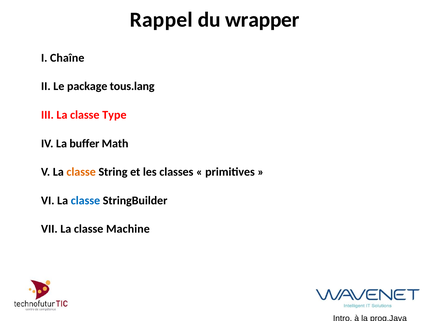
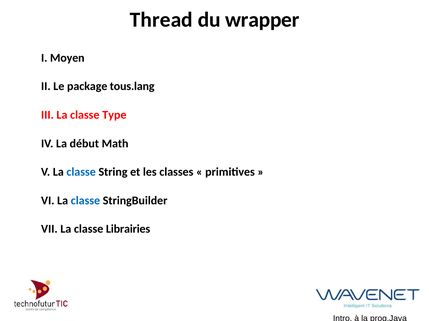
Rappel: Rappel -> Thread (161, 20)
Chaîne: Chaîne -> Moyen (67, 58)
buffer: buffer -> début (84, 144)
classe colour: orange -> blue (81, 172)
Machine: Machine -> Librairies (128, 230)
